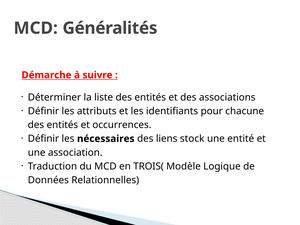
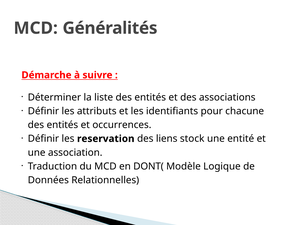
nécessaires: nécessaires -> reservation (106, 139)
TROIS(: TROIS( -> DONT( (149, 166)
